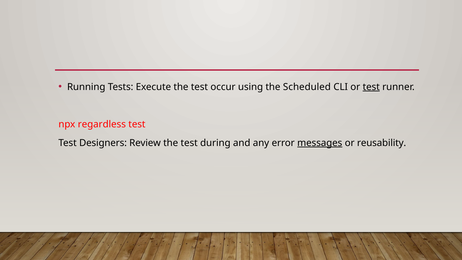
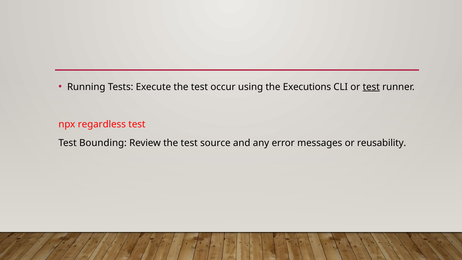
Scheduled: Scheduled -> Executions (307, 87)
Designers: Designers -> Bounding (103, 143)
during: during -> source (215, 143)
messages underline: present -> none (320, 143)
